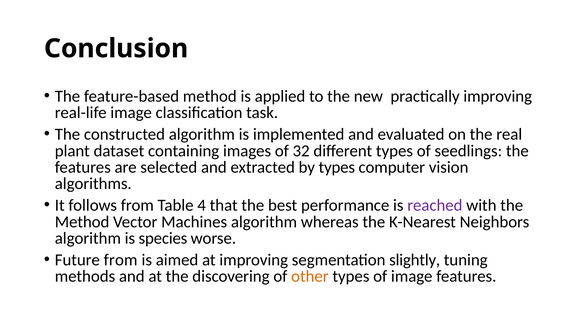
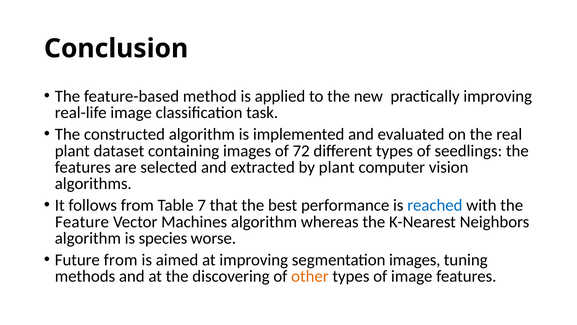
32: 32 -> 72 (301, 151)
by types: types -> plant (337, 167)
4: 4 -> 7 (202, 205)
reached colour: purple -> blue (435, 205)
Method: Method -> Feature (82, 222)
segmentation slightly: slightly -> images (415, 260)
